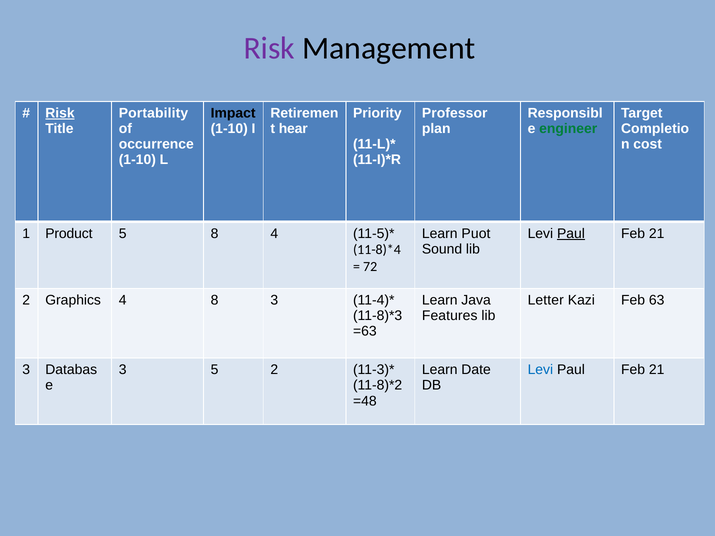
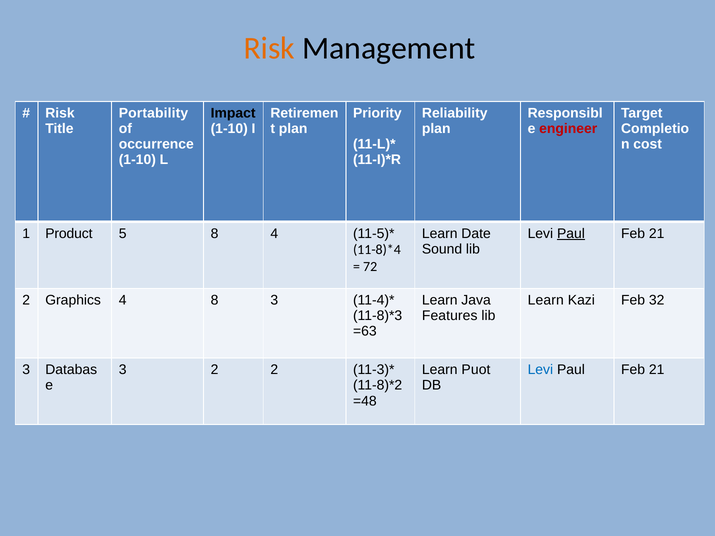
Risk colour: purple -> orange (269, 48)
Risk underline: present -> none (60, 113)
Professor: Professor -> Reliability (455, 113)
hear: hear -> plan (293, 129)
engineer colour: green -> red (568, 129)
Puot: Puot -> Date (476, 234)
Letter: Letter -> Learn (546, 300)
63: 63 -> 32 (657, 300)
3 5: 5 -> 2 (215, 370)
Date: Date -> Puot (476, 370)
